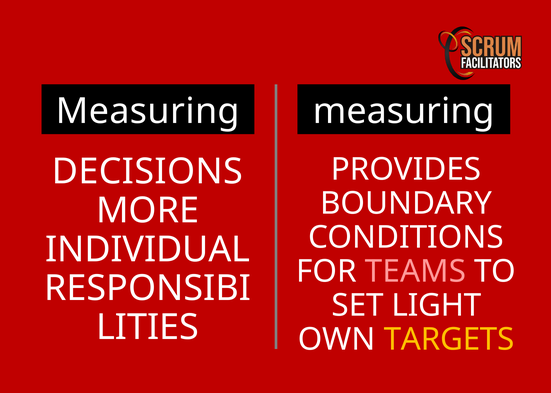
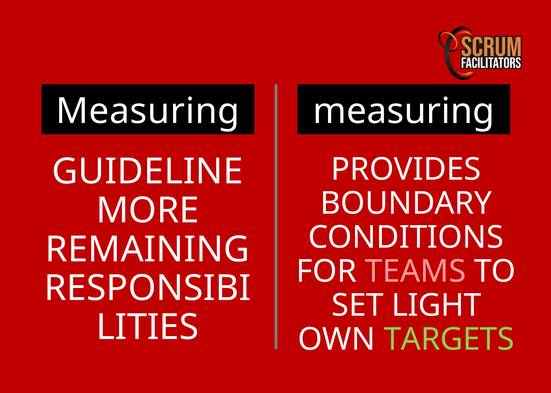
DECISIONS: DECISIONS -> GUIDELINE (148, 172)
INDIVIDUAL: INDIVIDUAL -> REMAINING (147, 249)
TARGETS colour: yellow -> light green (449, 339)
